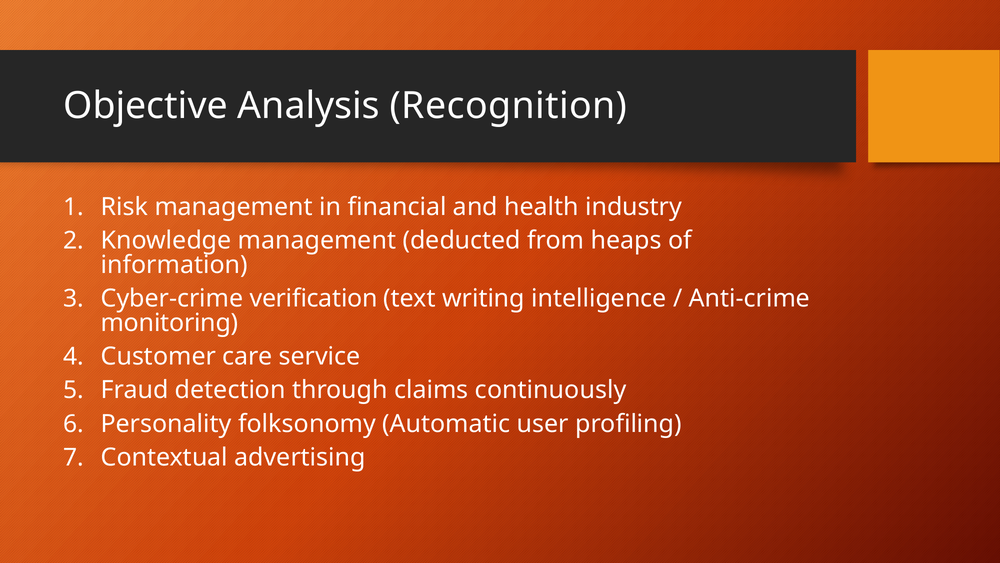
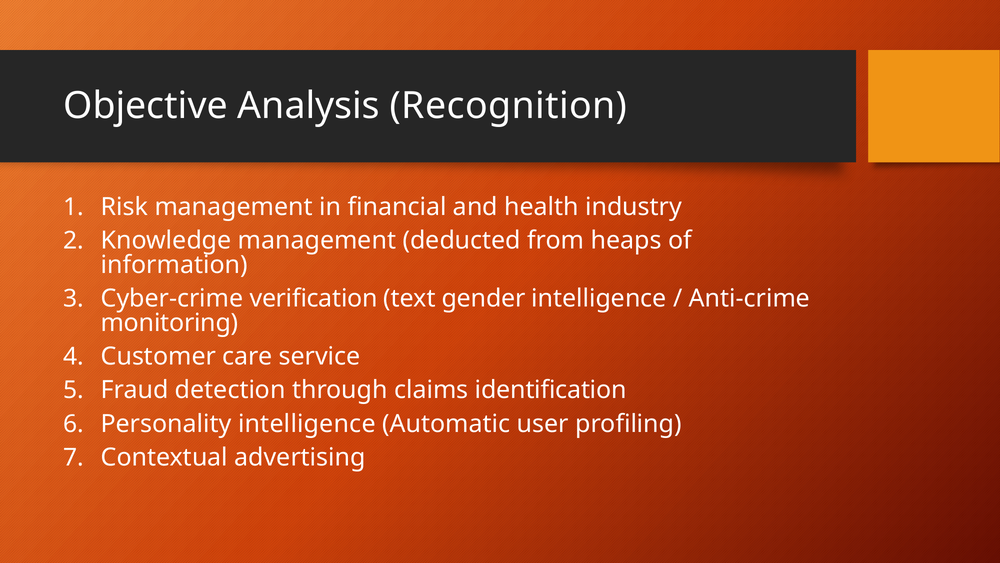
writing: writing -> gender (484, 298)
continuously: continuously -> identification (551, 390)
Personality folksonomy: folksonomy -> intelligence (307, 423)
